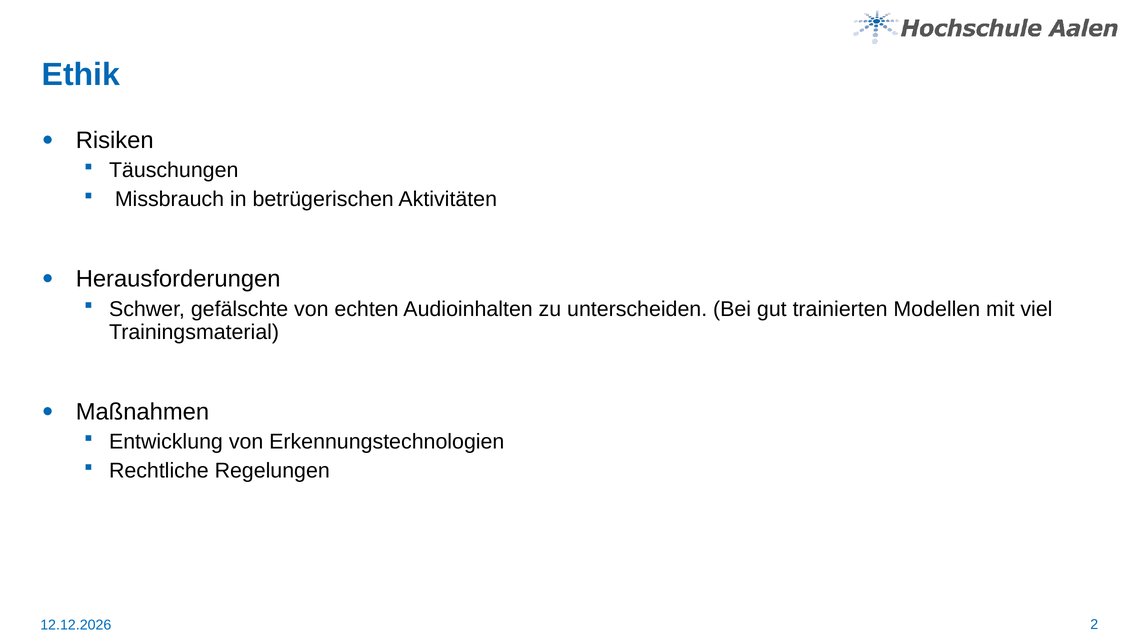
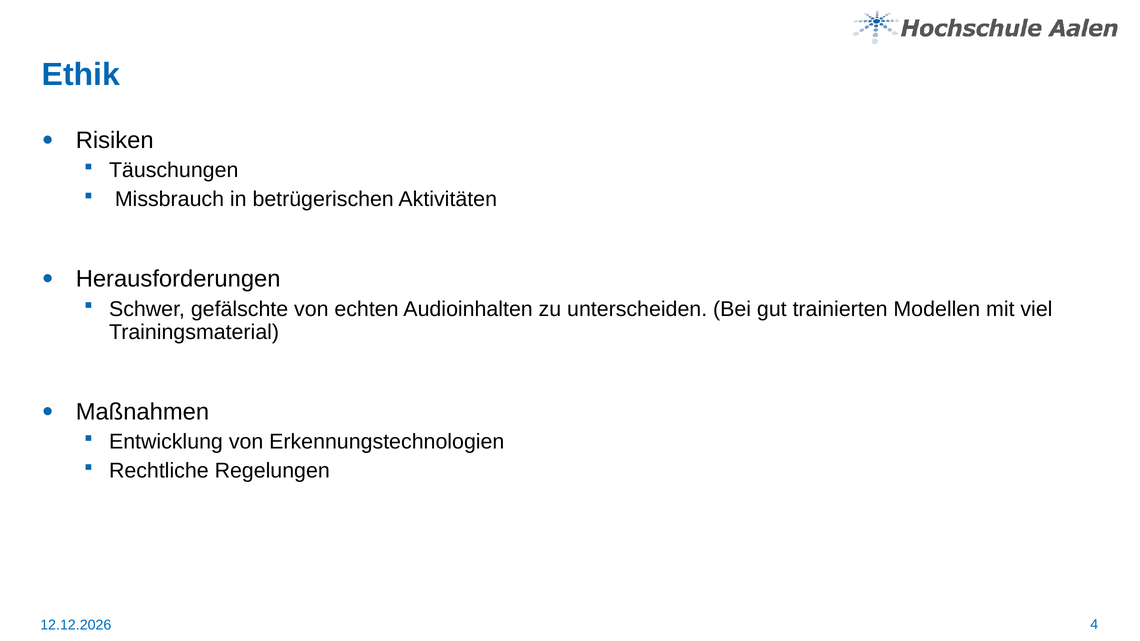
2: 2 -> 4 (1094, 625)
